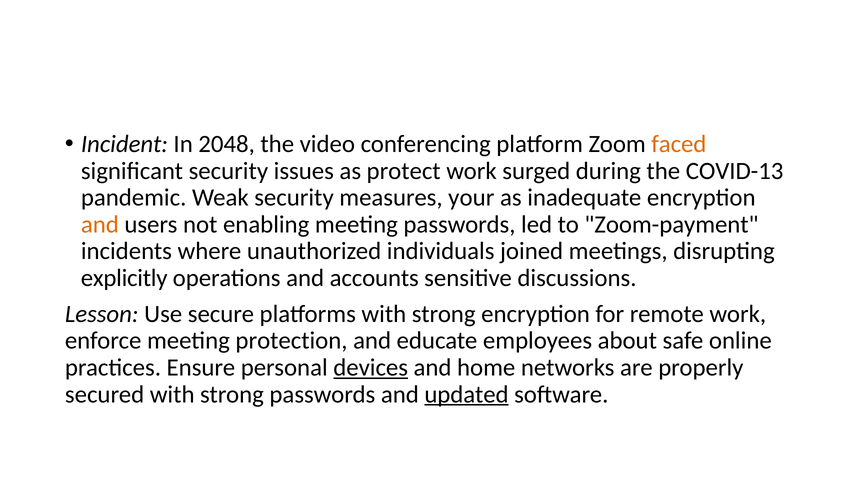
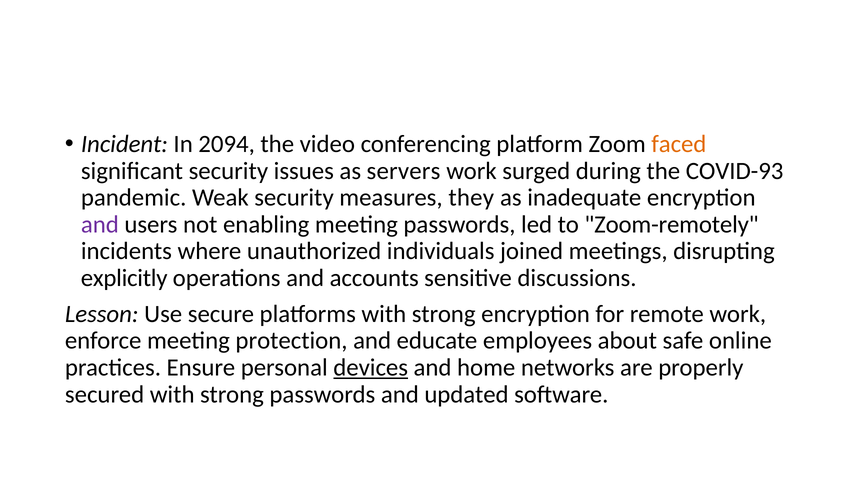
2048: 2048 -> 2094 (227, 144)
protect: protect -> servers (404, 171)
COVID-13: COVID-13 -> COVID-93 (735, 171)
your: your -> they (471, 198)
and colour: orange -> purple (100, 225)
Zoom-payment: Zoom-payment -> Zoom-remotely (672, 225)
updated underline: present -> none (466, 395)
